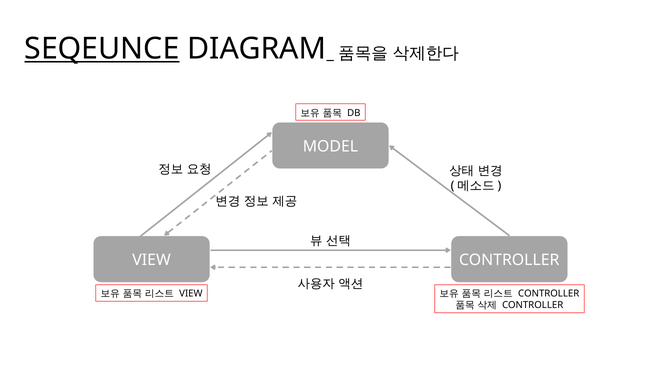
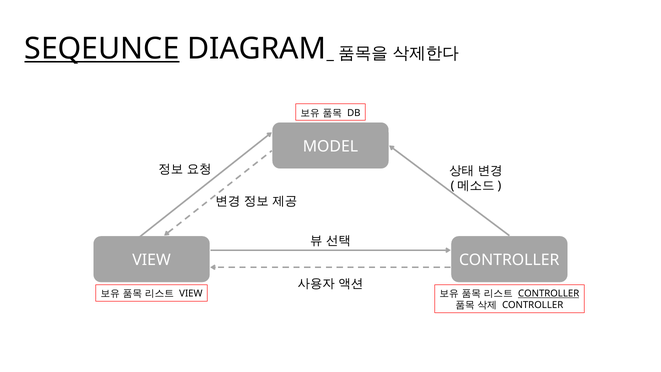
CONTROLLER underline: none -> present (549, 293)
